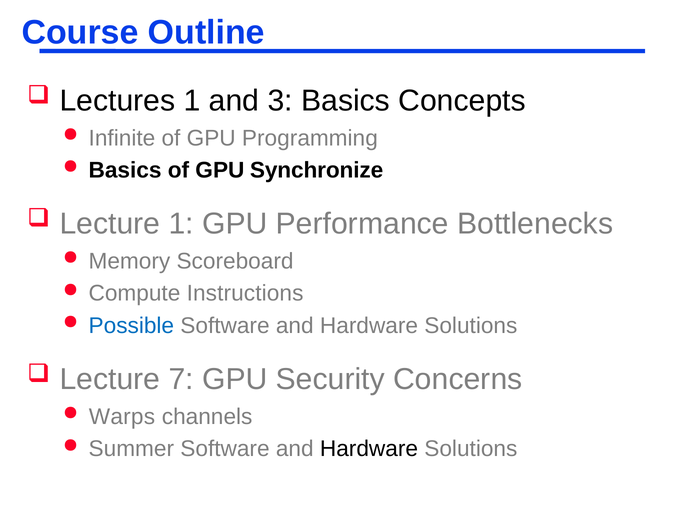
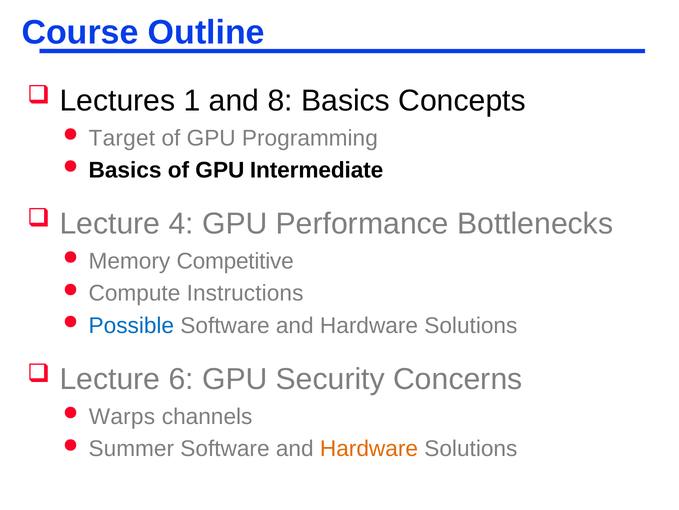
3: 3 -> 8 (280, 100)
Infinite: Infinite -> Target (122, 138)
Synchronize: Synchronize -> Intermediate (317, 170)
Lecture 1: 1 -> 4 (181, 224)
Scoreboard: Scoreboard -> Competitive (235, 261)
7: 7 -> 6 (181, 379)
Hardware colour: black -> orange (369, 448)
